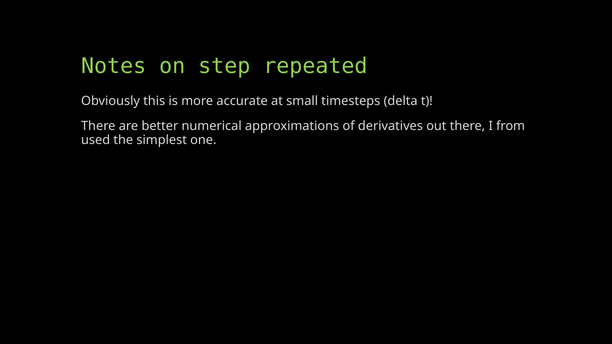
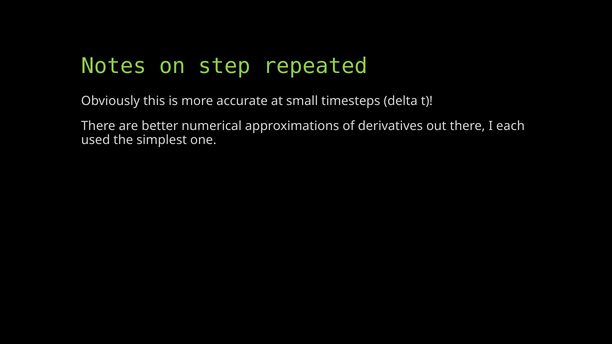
from: from -> each (510, 126)
